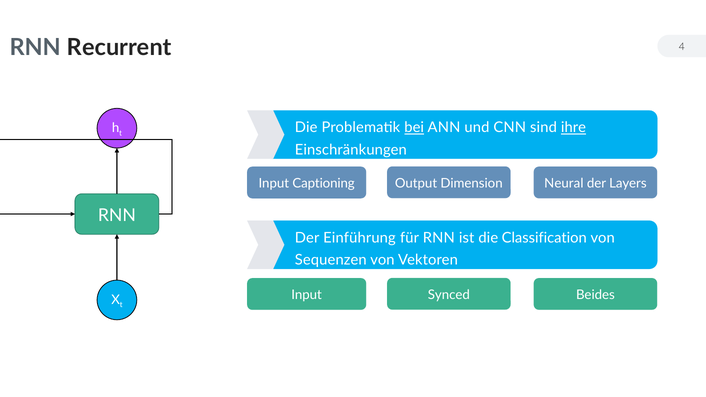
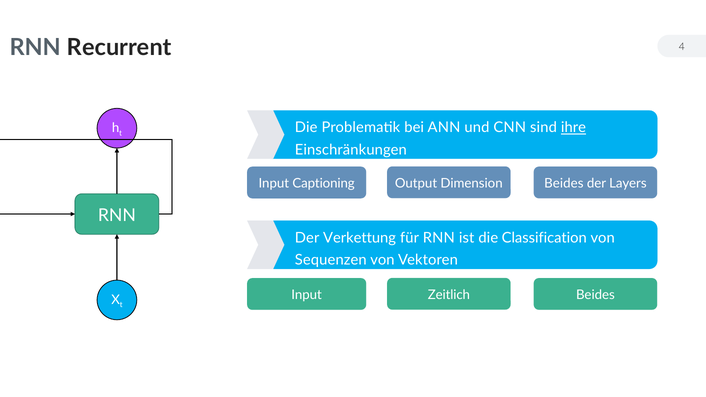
bei underline: present -> none (414, 128)
Dimension Neural: Neural -> Beides (564, 183)
Einführung: Einführung -> Verkettung (360, 238)
Synced: Synced -> Zeitlich (449, 295)
